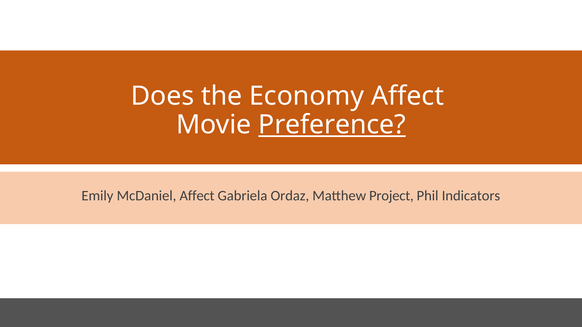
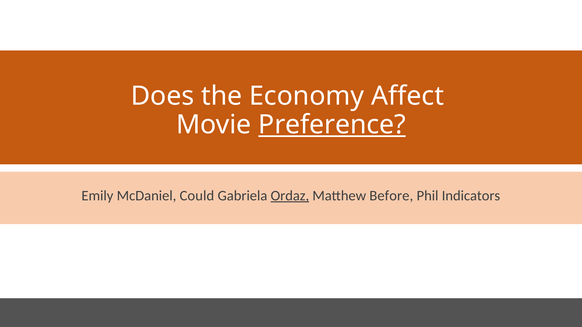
McDaniel Affect: Affect -> Could (197, 196)
Ordaz underline: none -> present (290, 196)
Project: Project -> Before (391, 196)
